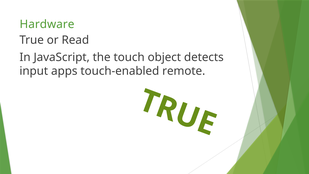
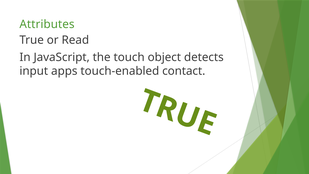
Hardware: Hardware -> Attributes (47, 24)
remote: remote -> contact (184, 71)
